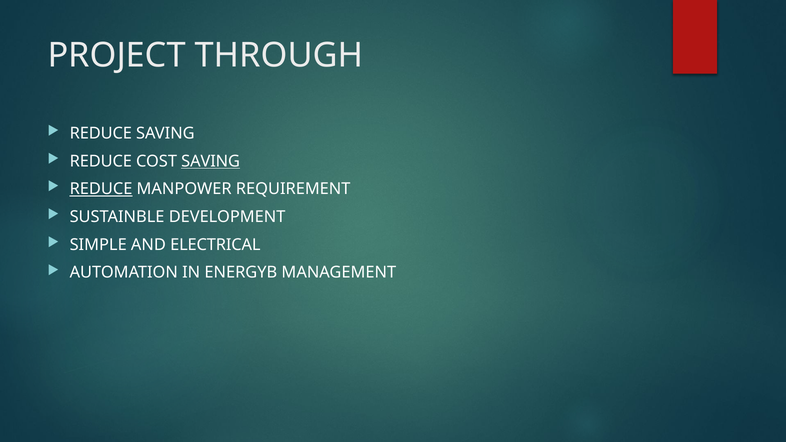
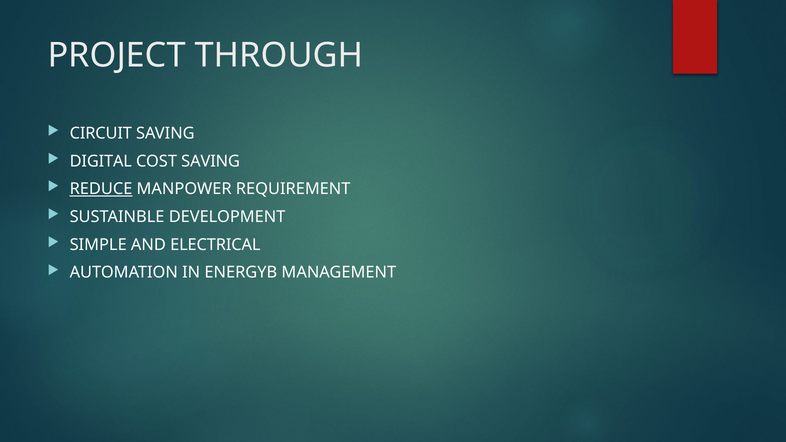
REDUCE: REDUCE -> CIRCUIT (101, 133)
REDUCE: REDUCE -> DIGITAL (101, 161)
SAVING underline: present -> none (211, 161)
